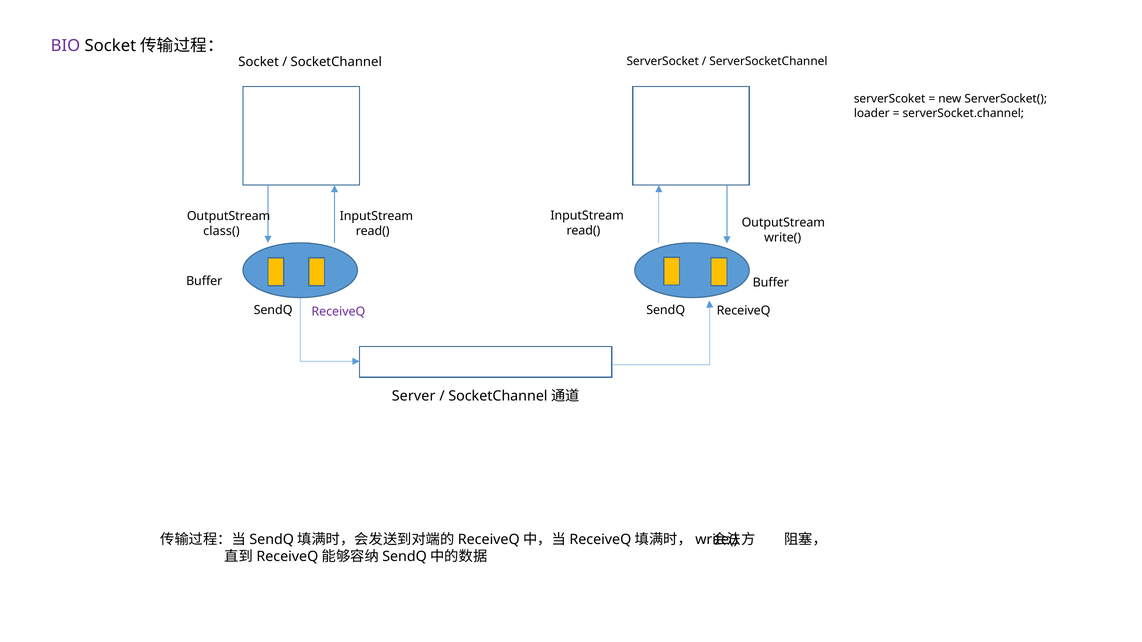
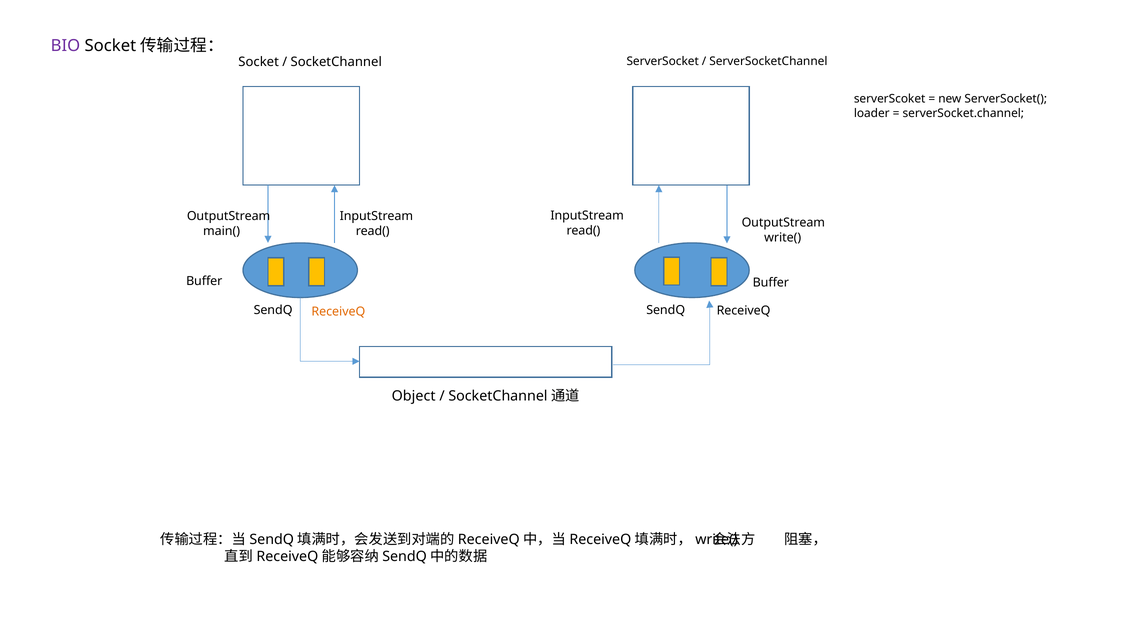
class(: class( -> main( (222, 231)
ReceiveQ colour: purple -> orange (338, 312)
Server: Server -> Object (414, 396)
